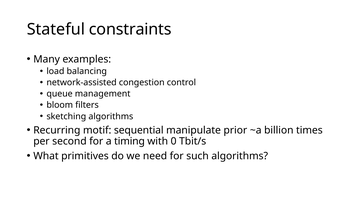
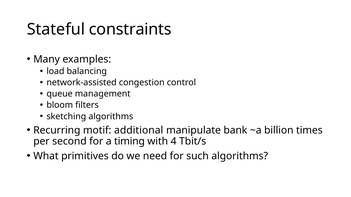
sequential: sequential -> additional (139, 131)
prior: prior -> bank (235, 131)
0: 0 -> 4 (174, 142)
